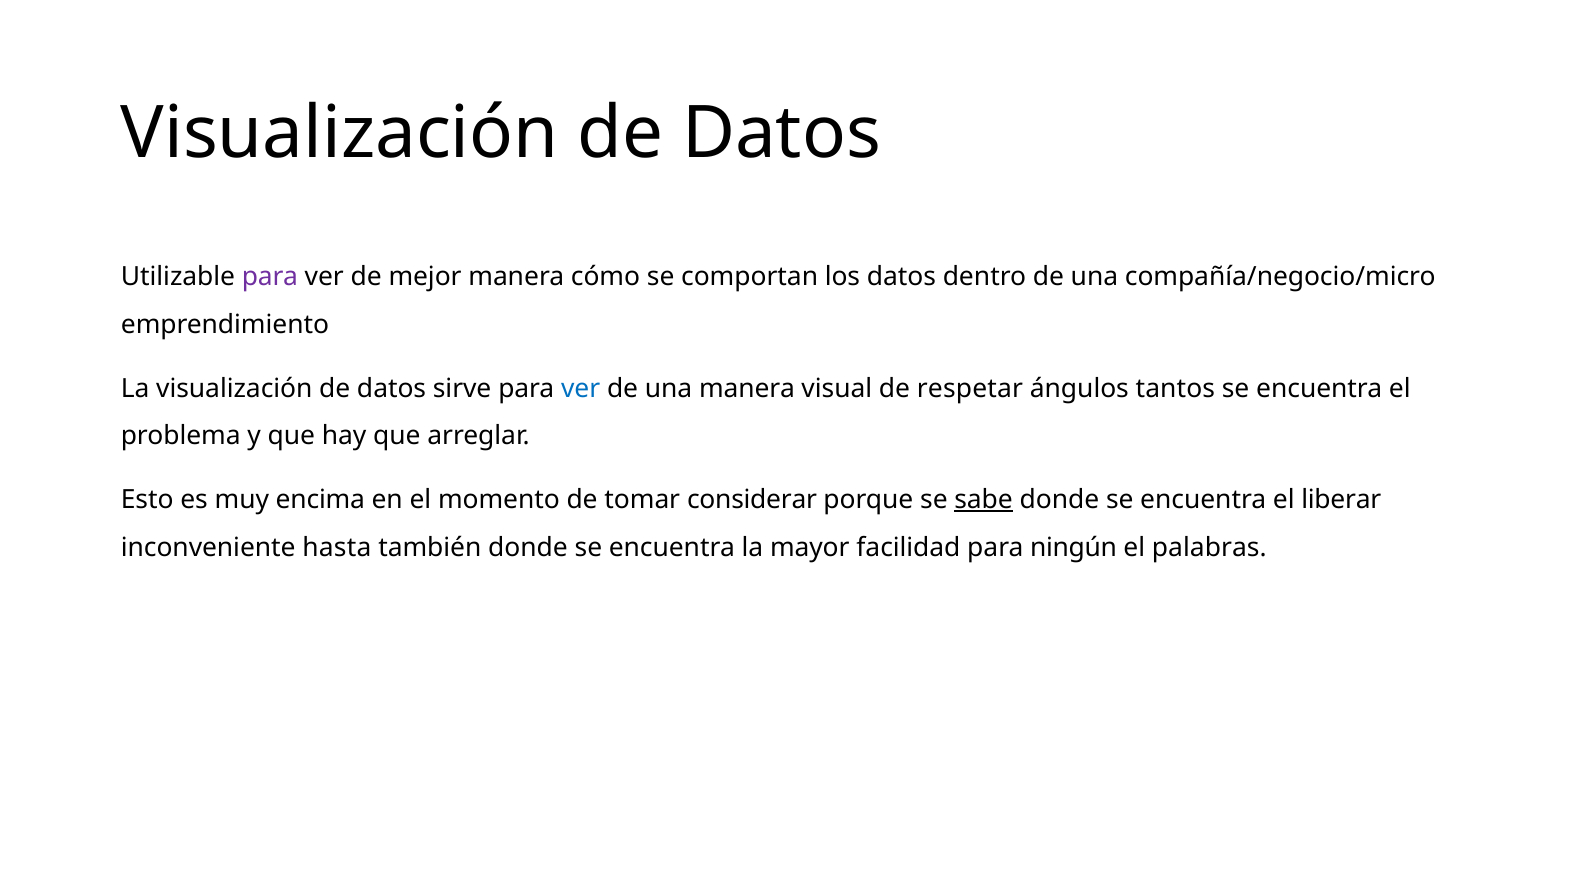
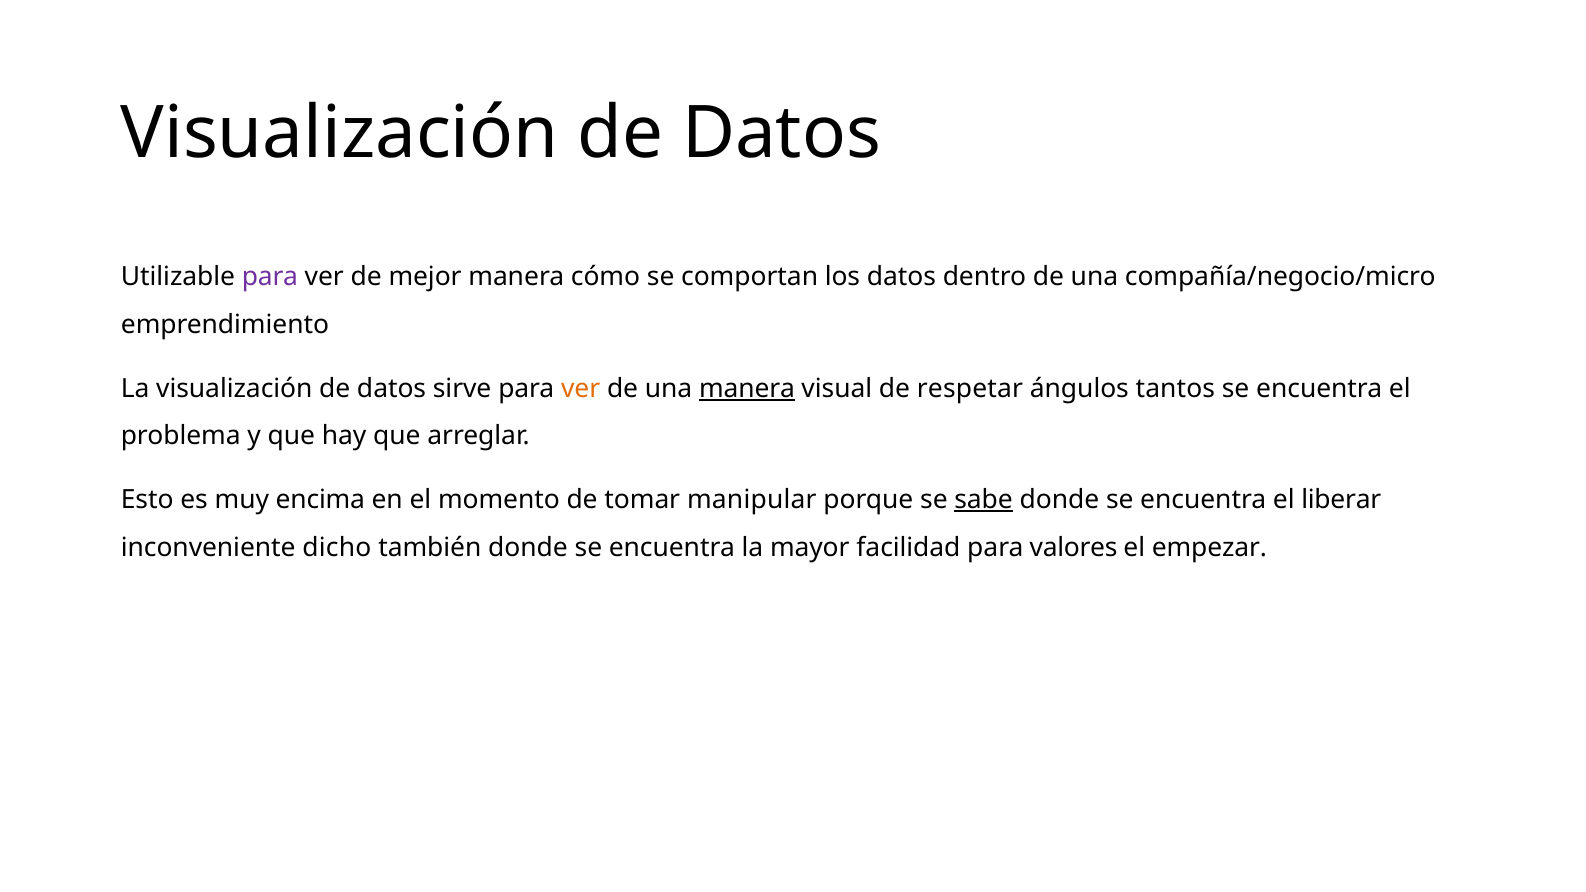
ver colour: blue -> orange (581, 388)
manera underline: none -> present (747, 388)
considerar: considerar -> manipular (752, 500)
hasta: hasta -> dicho (337, 547)
ningún: ningún -> valores (1074, 547)
palabras: palabras -> empezar (1209, 547)
